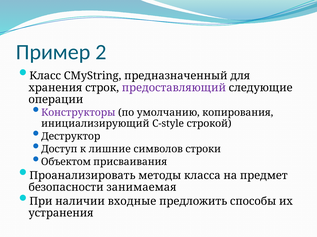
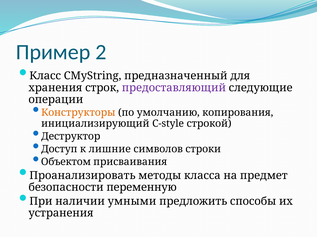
Конструкторы colour: purple -> orange (78, 113)
занимаемая: занимаемая -> переменную (142, 188)
входные: входные -> умными (132, 202)
